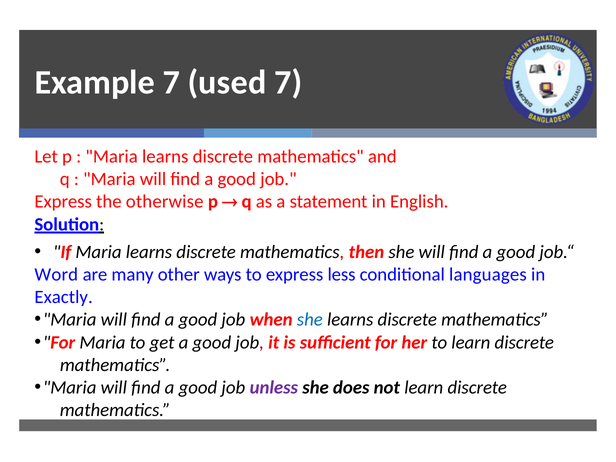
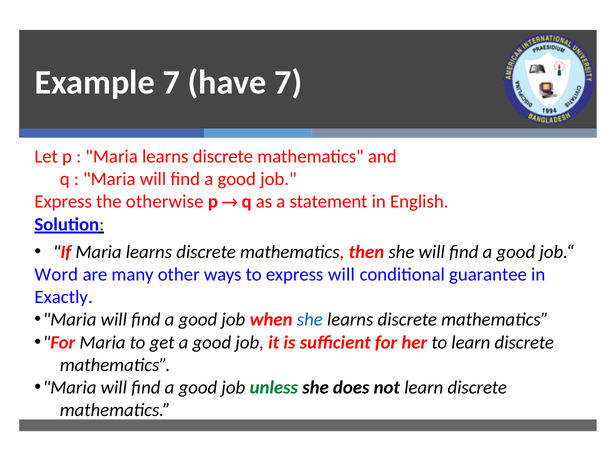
used: used -> have (227, 82)
express less: less -> will (341, 275)
languages: languages -> guarantee (488, 275)
unless colour: purple -> green (274, 387)
